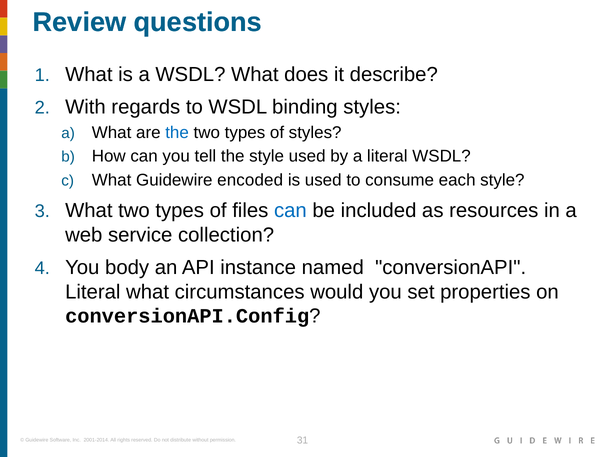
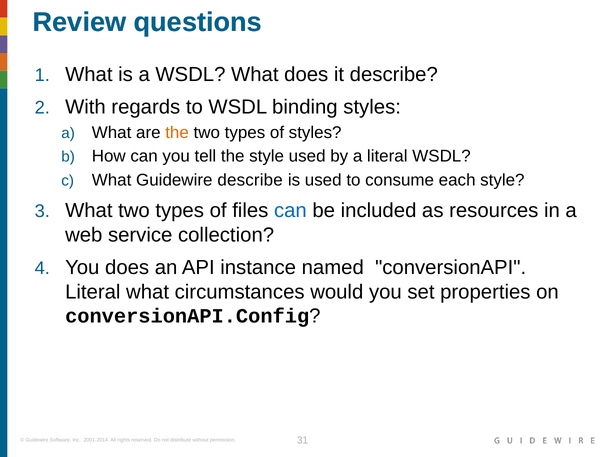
the colour: blue -> orange (177, 133)
Guidewire encoded: encoded -> describe (250, 180)
You body: body -> does (127, 268)
